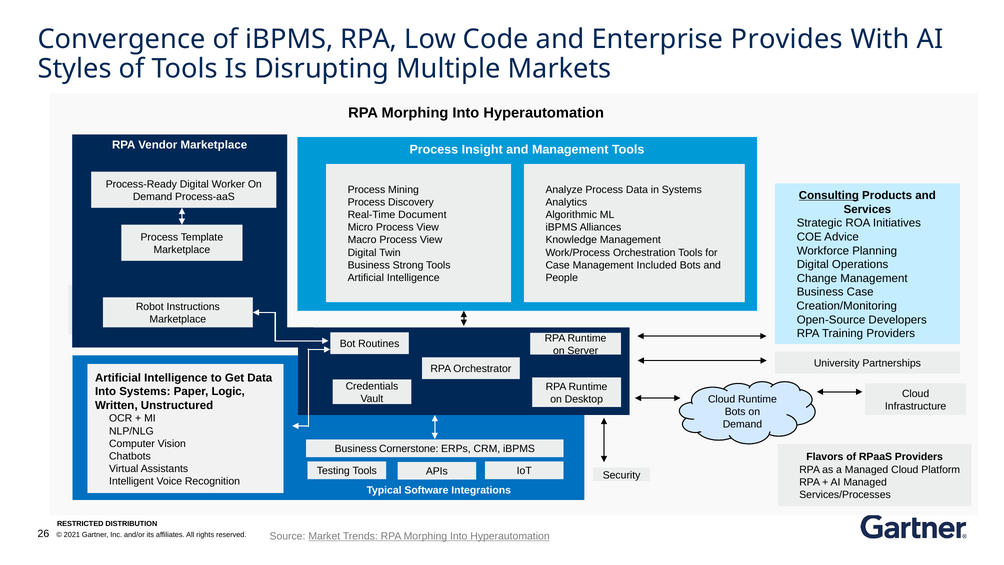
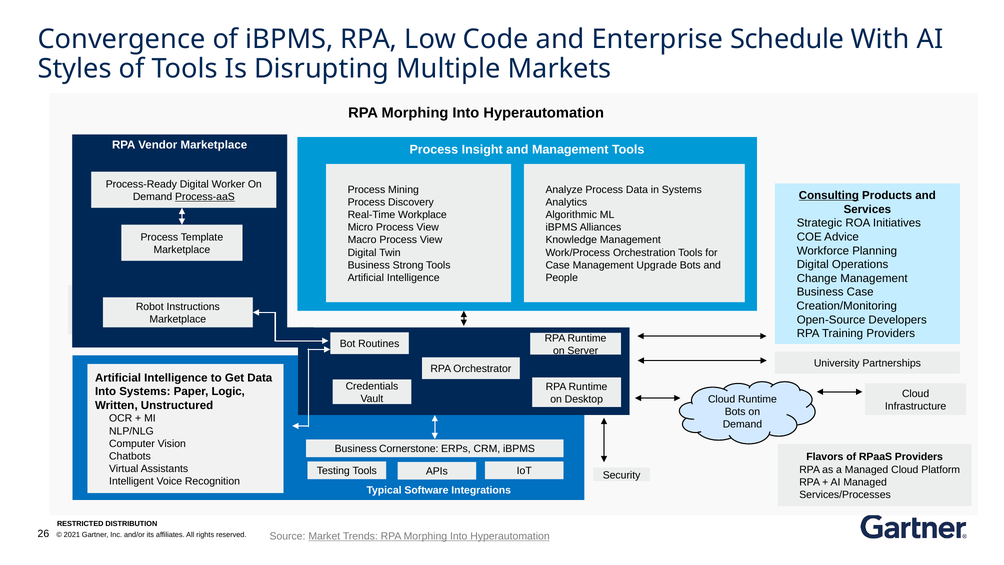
Provides: Provides -> Schedule (787, 39)
Process-aaS underline: none -> present (205, 197)
Document: Document -> Workplace (422, 215)
Included: Included -> Upgrade (657, 265)
